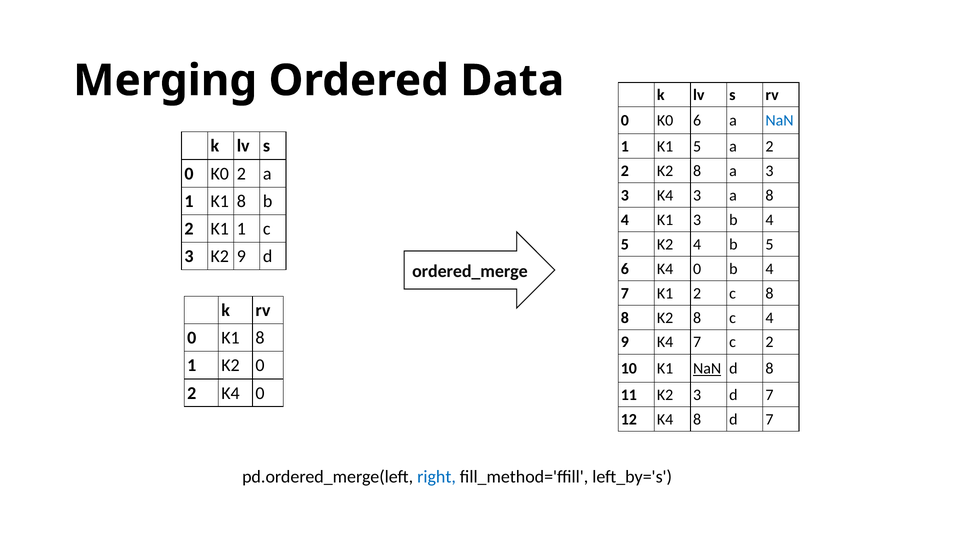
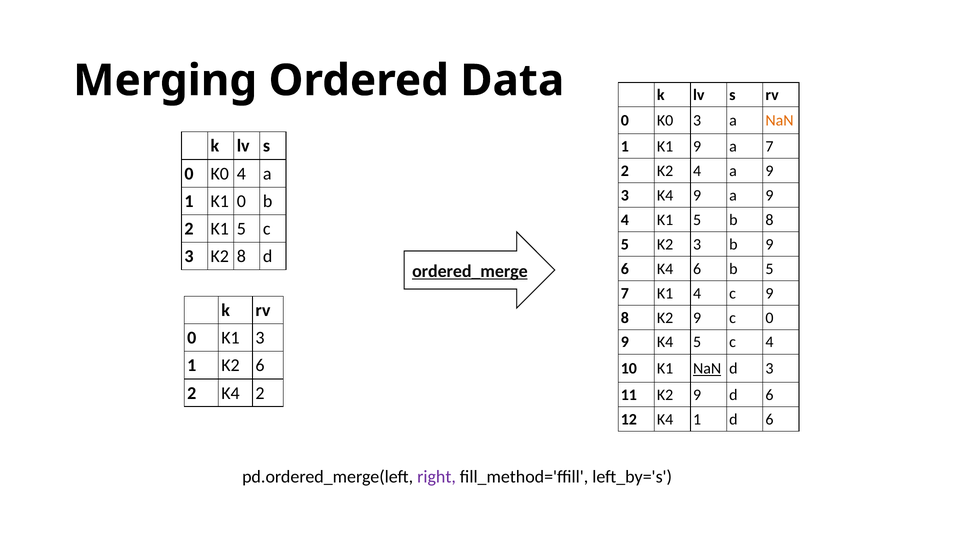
K0 6: 6 -> 3 (697, 120)
NaN colour: blue -> orange (779, 120)
K1 5: 5 -> 9 (697, 146)
a 2: 2 -> 7 (769, 146)
2 K2 8: 8 -> 4 (697, 171)
3: 3 -> 9 (769, 171)
K0 2: 2 -> 4 (241, 173)
K4 3: 3 -> 9 (697, 195)
8: 8 -> 9 (769, 195)
1 K1 8: 8 -> 0 (241, 201)
4 K1 3: 3 -> 5 (697, 220)
4: 4 -> 8 (769, 220)
2 K1 1: 1 -> 5 (241, 229)
K2 4: 4 -> 3 (697, 244)
b 5: 5 -> 9 (769, 244)
K2 9: 9 -> 8 (241, 256)
6 K4 0: 0 -> 6 (697, 268)
4: 4 -> 5 (769, 268)
ordered_merge underline: none -> present (470, 271)
K1 2: 2 -> 4 (697, 293)
c 8: 8 -> 9 (769, 293)
8 K2 8: 8 -> 9 (697, 317)
c 4: 4 -> 0 (769, 317)
0 K1 8: 8 -> 3 (260, 338)
K4 7: 7 -> 5 (697, 342)
c 2: 2 -> 4 (769, 342)
K2 0: 0 -> 6 (260, 365)
d 8: 8 -> 3 (769, 368)
2 K4 0: 0 -> 2 (260, 393)
11 K2 3: 3 -> 9 (697, 395)
7: 7 -> 6 (769, 395)
K4 8: 8 -> 1 (697, 419)
7: 7 -> 6 (769, 419)
right colour: blue -> purple (437, 476)
